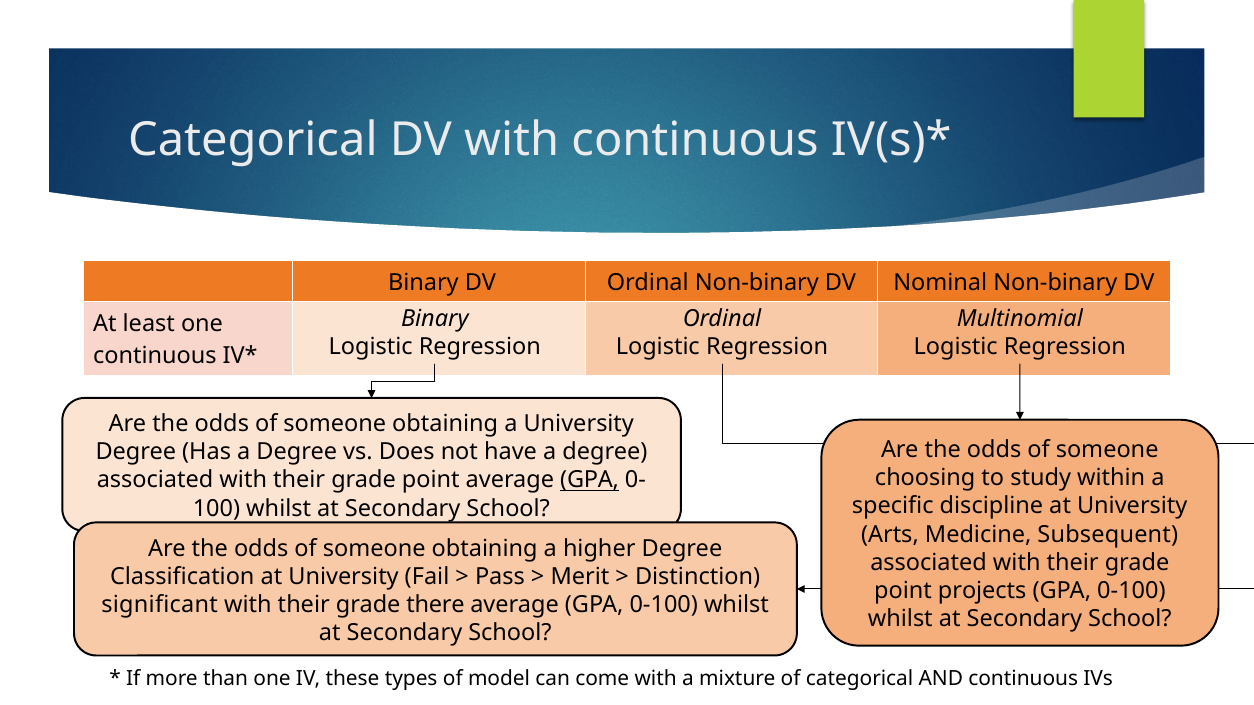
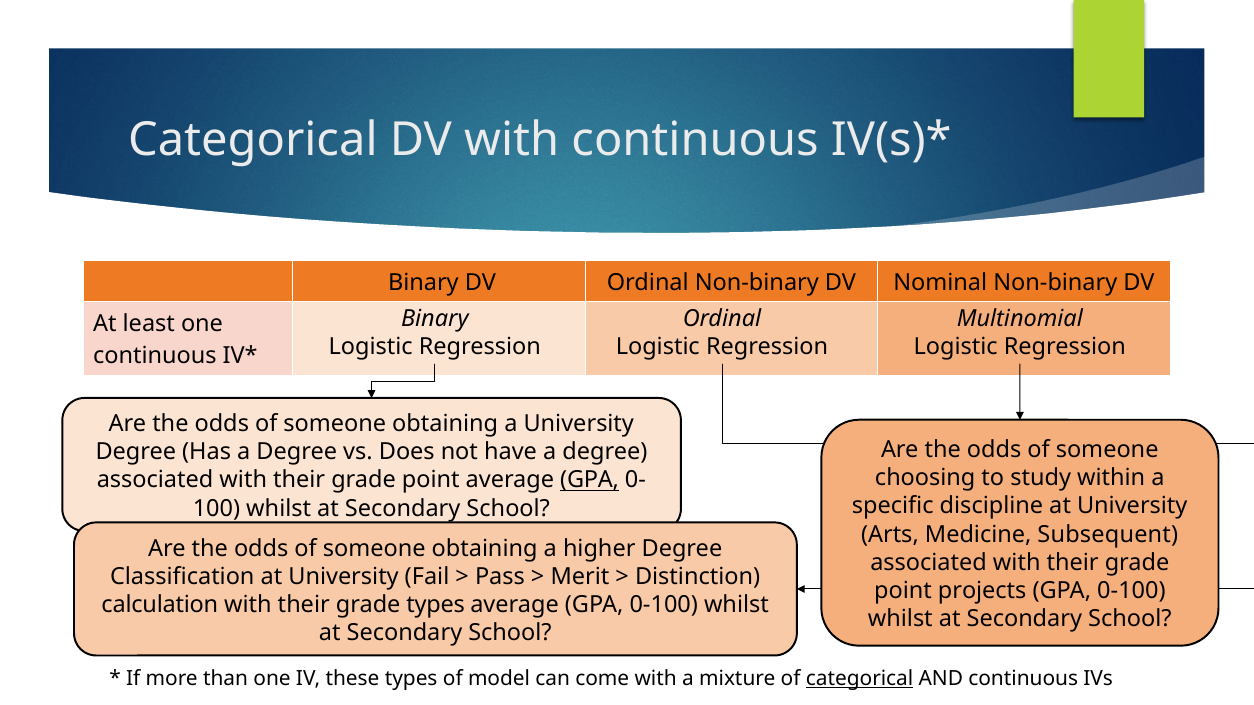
significant: significant -> calculation (160, 605)
grade there: there -> types (436, 605)
categorical underline: none -> present (860, 679)
